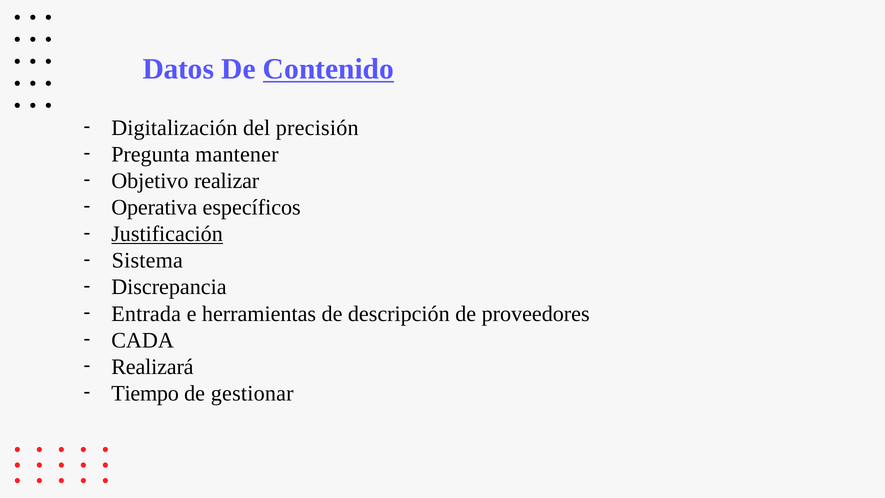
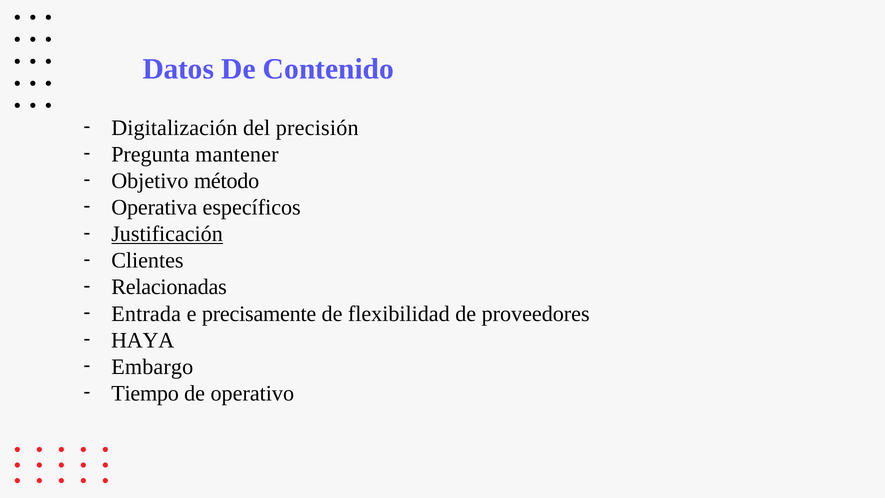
Contenido underline: present -> none (328, 69)
realizar: realizar -> método (227, 181)
Sistema: Sistema -> Clientes (147, 260)
Discrepancia: Discrepancia -> Relacionadas (169, 287)
herramientas: herramientas -> precisamente (259, 314)
descripción: descripción -> flexibilidad (399, 314)
CADA: CADA -> HAYA (143, 340)
Realizará: Realizará -> Embargo (152, 367)
gestionar: gestionar -> operativo (252, 393)
